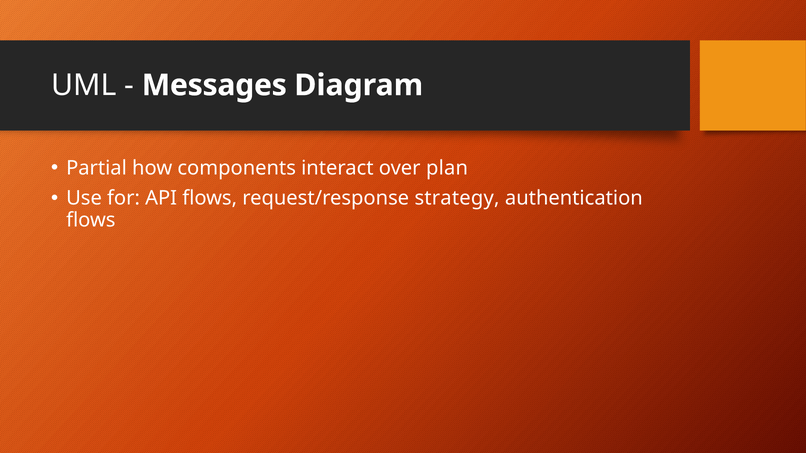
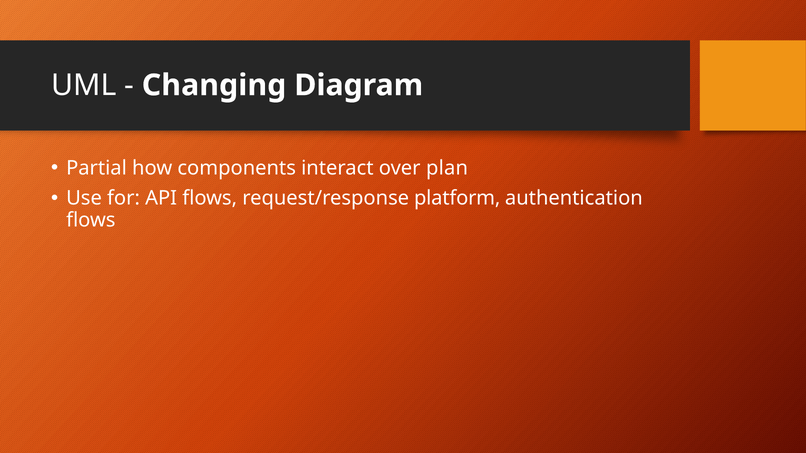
Messages: Messages -> Changing (214, 85)
strategy: strategy -> platform (457, 198)
